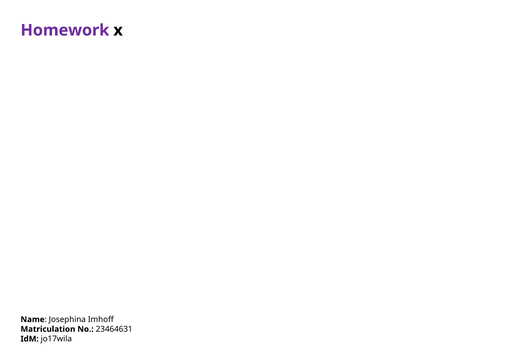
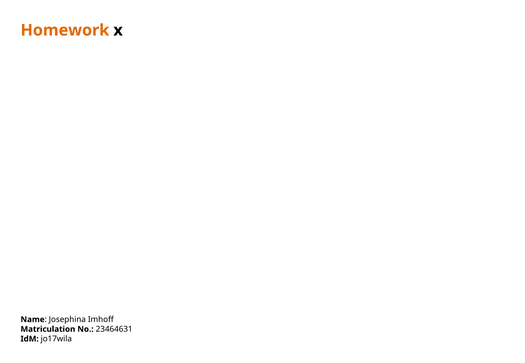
Homework colour: purple -> orange (65, 30)
